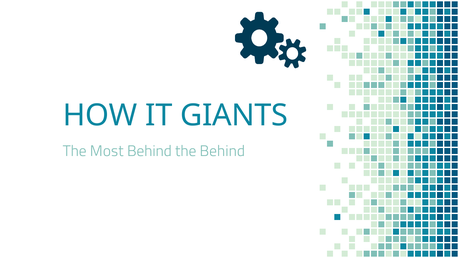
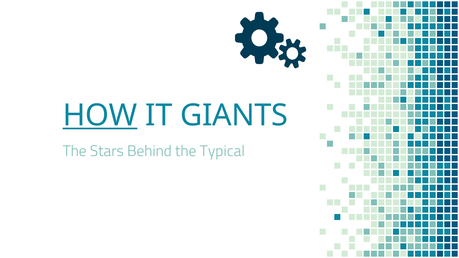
HOW underline: none -> present (100, 115)
Most: Most -> Stars (107, 151)
the Behind: Behind -> Typical (222, 151)
